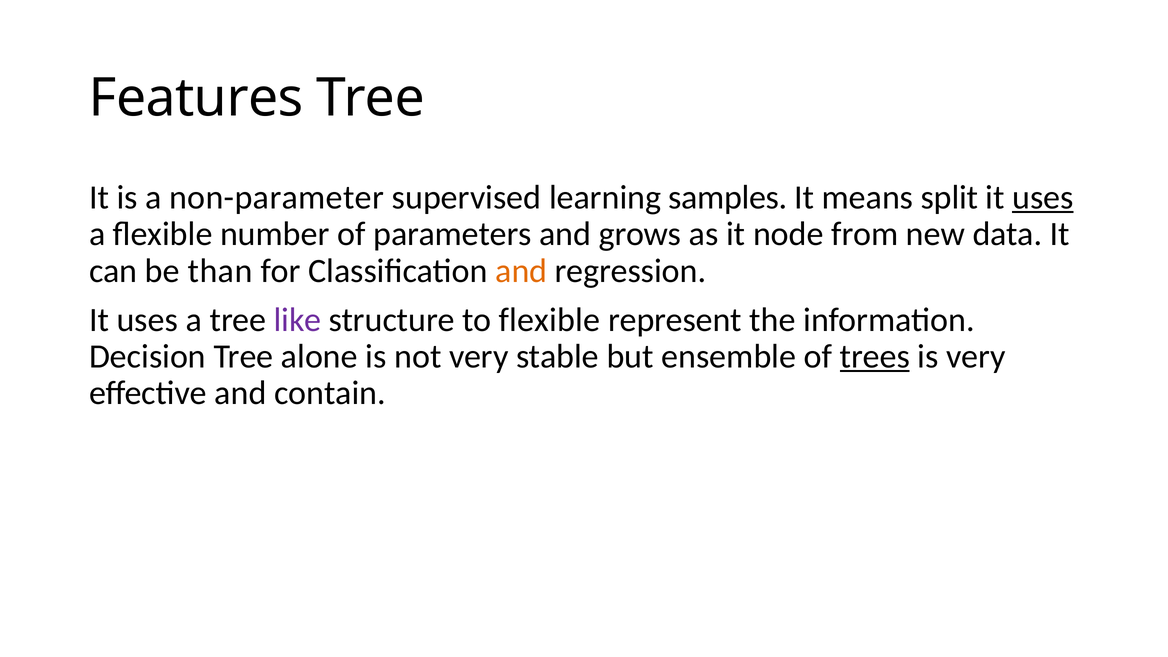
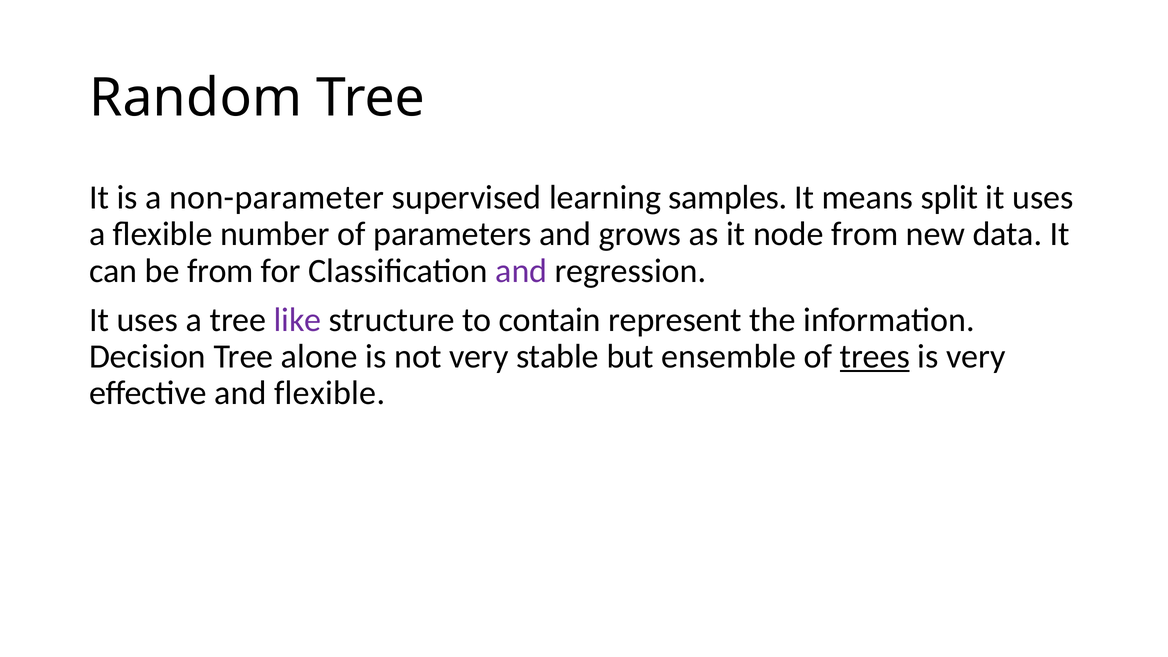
Features: Features -> Random (196, 98)
uses underline: present -> none (1043, 197)
be than: than -> from (220, 271)
and colour: orange -> purple (521, 271)
to flexible: flexible -> contain (550, 320)
and contain: contain -> flexible (330, 393)
